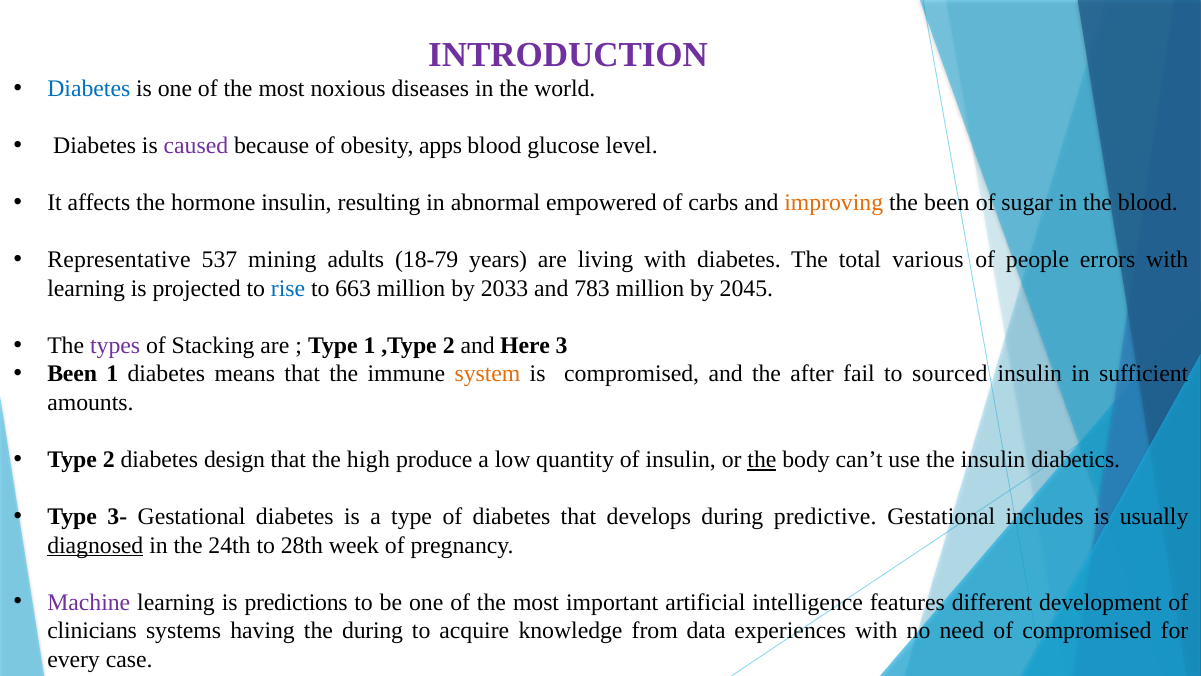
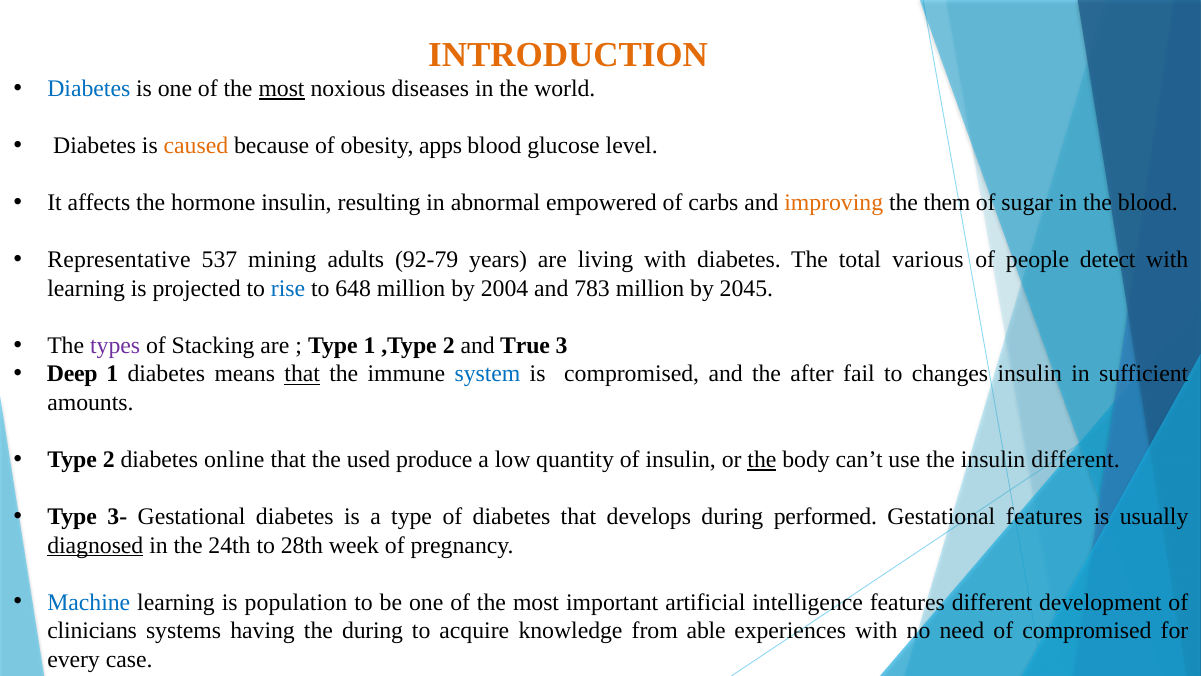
INTRODUCTION colour: purple -> orange (568, 55)
most underline: none -> present (282, 89)
caused colour: purple -> orange (196, 146)
the been: been -> them (947, 203)
18-79: 18-79 -> 92-79 (427, 260)
errors: errors -> detect (1108, 260)
663: 663 -> 648 (353, 288)
2033: 2033 -> 2004 (505, 288)
Here: Here -> True (525, 345)
Been: Been -> Deep (72, 374)
that underline: none -> present (302, 374)
system colour: orange -> blue (487, 374)
sourced: sourced -> changes (950, 374)
design: design -> online (234, 459)
high: high -> used (369, 459)
insulin diabetics: diabetics -> different (1076, 459)
predictive: predictive -> performed (825, 516)
Gestational includes: includes -> features (1044, 516)
Machine colour: purple -> blue (89, 602)
predictions: predictions -> population (296, 602)
data: data -> able (706, 630)
